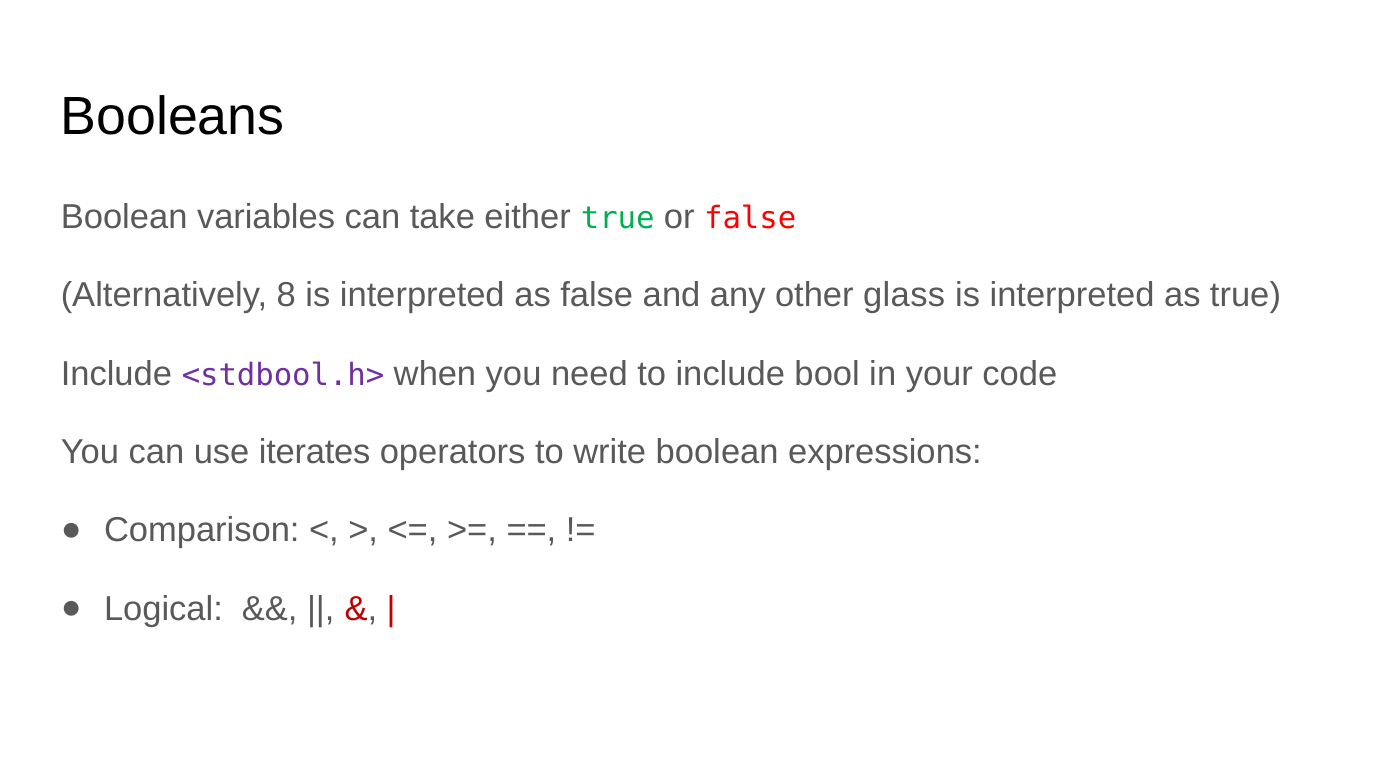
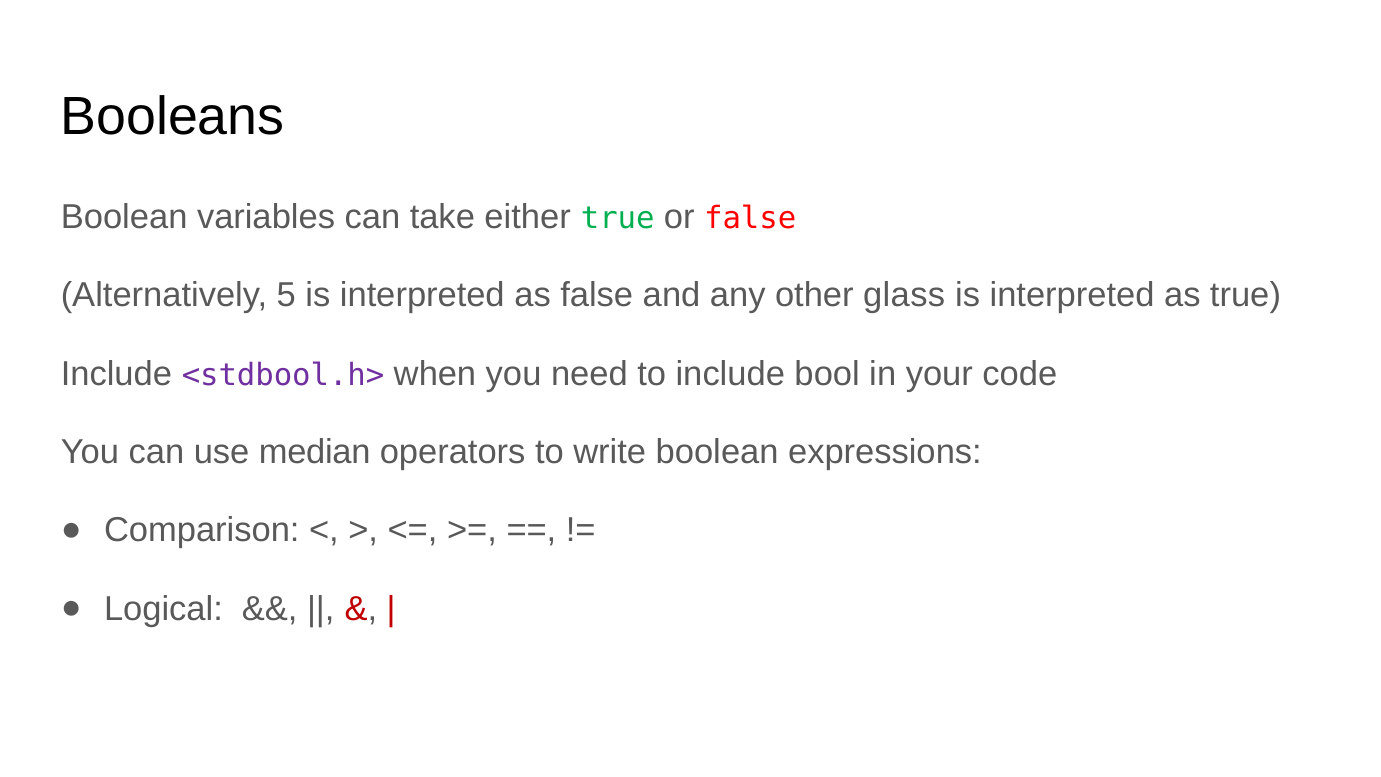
8: 8 -> 5 (286, 295)
iterates: iterates -> median (315, 452)
